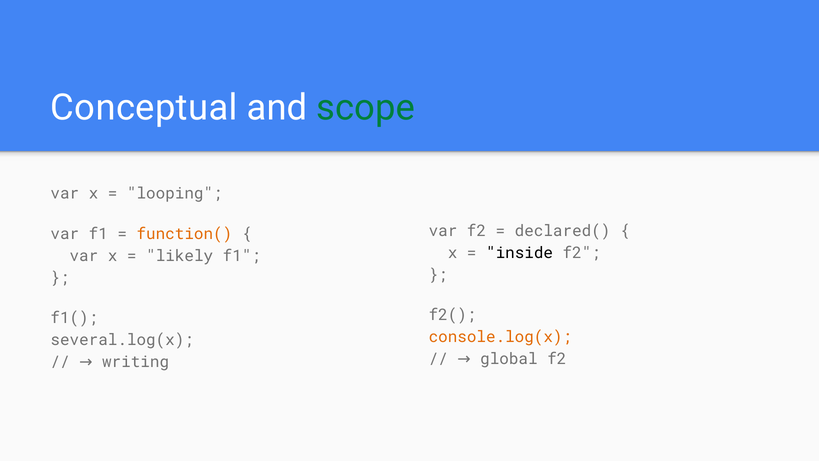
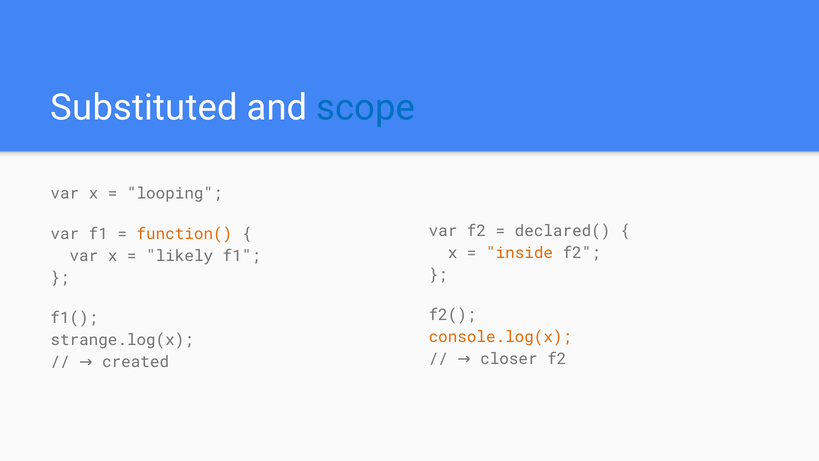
Conceptual: Conceptual -> Substituted (144, 107)
scope colour: green -> blue (366, 107)
inside colour: black -> orange (520, 253)
several.log(x: several.log(x -> strange.log(x (122, 340)
global: global -> closer (509, 359)
writing: writing -> created (136, 362)
